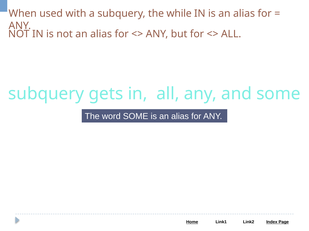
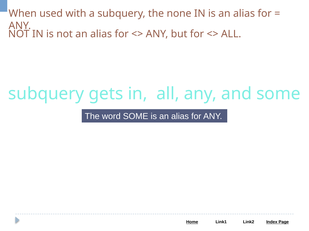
while: while -> none (179, 13)
